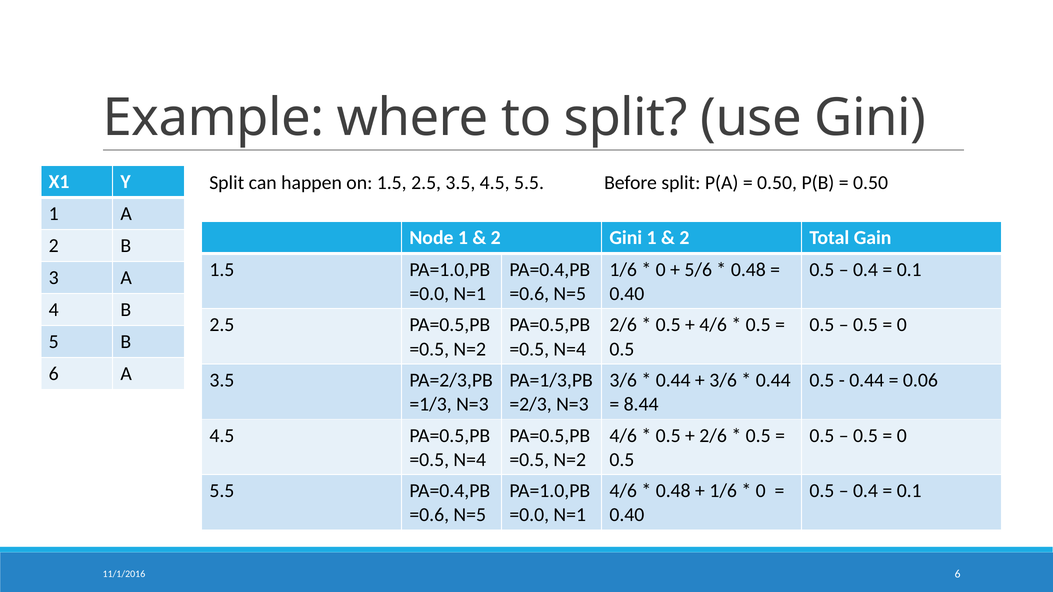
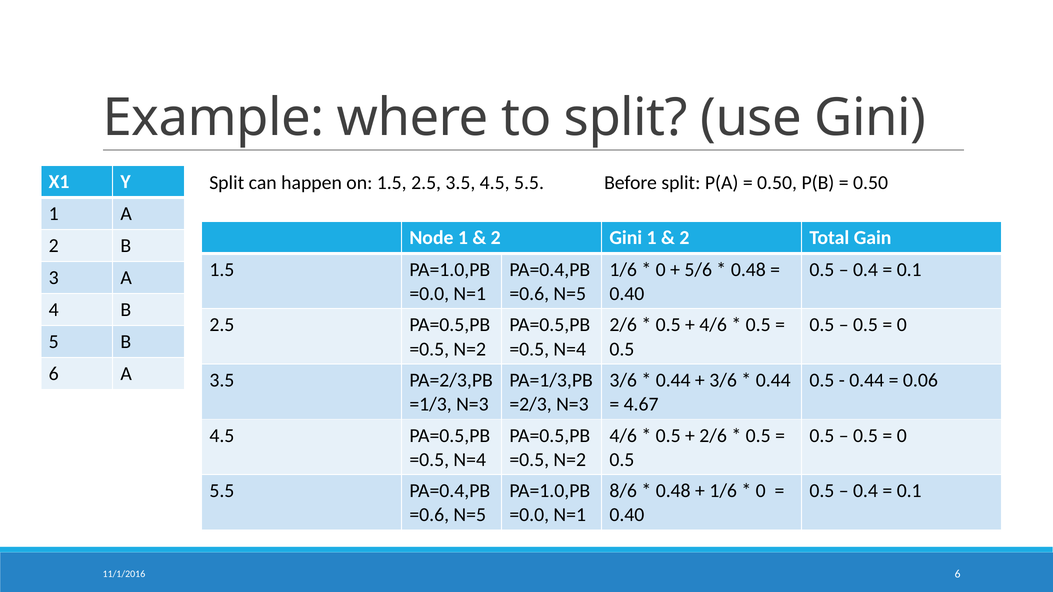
8.44: 8.44 -> 4.67 (641, 405)
4/6: 4/6 -> 8/6 (623, 491)
